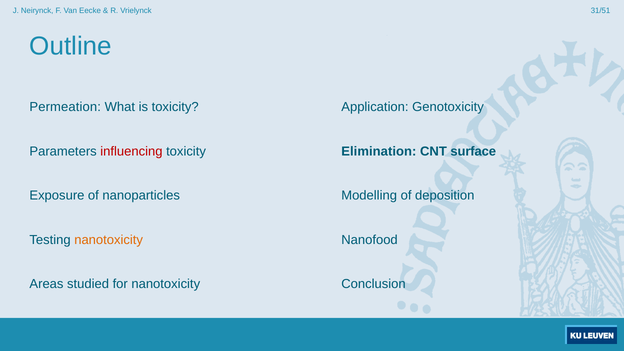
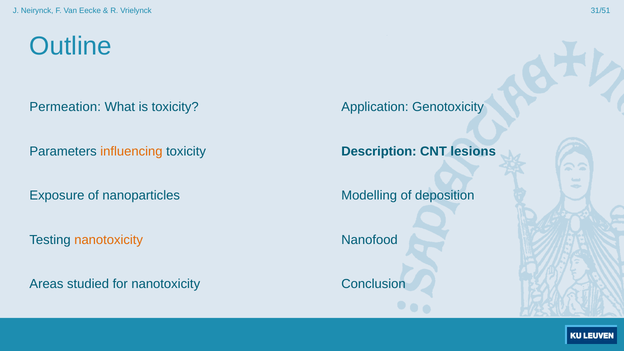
influencing colour: red -> orange (131, 151)
Elimination: Elimination -> Description (379, 151)
surface: surface -> lesions (473, 151)
